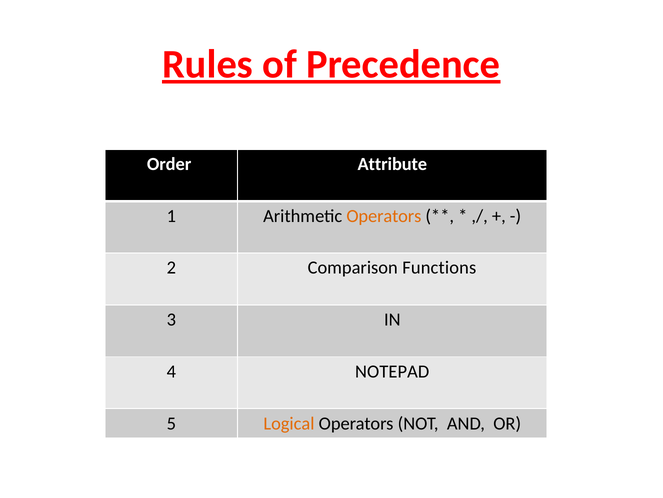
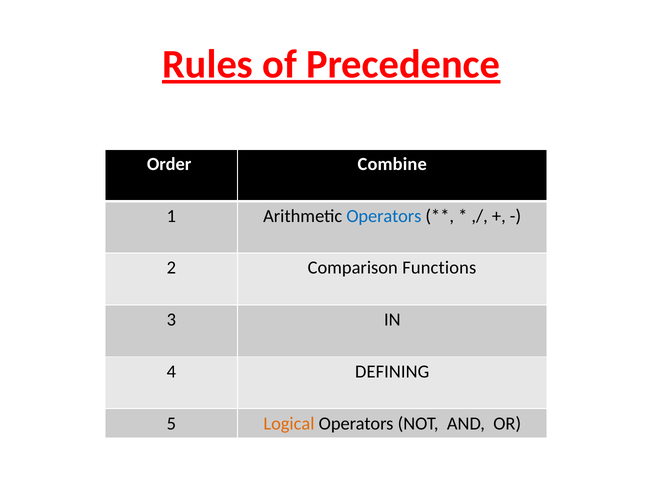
Attribute: Attribute -> Combine (392, 164)
Operators colour: orange -> blue (384, 216)
NOTEPAD: NOTEPAD -> DEFINING (392, 371)
